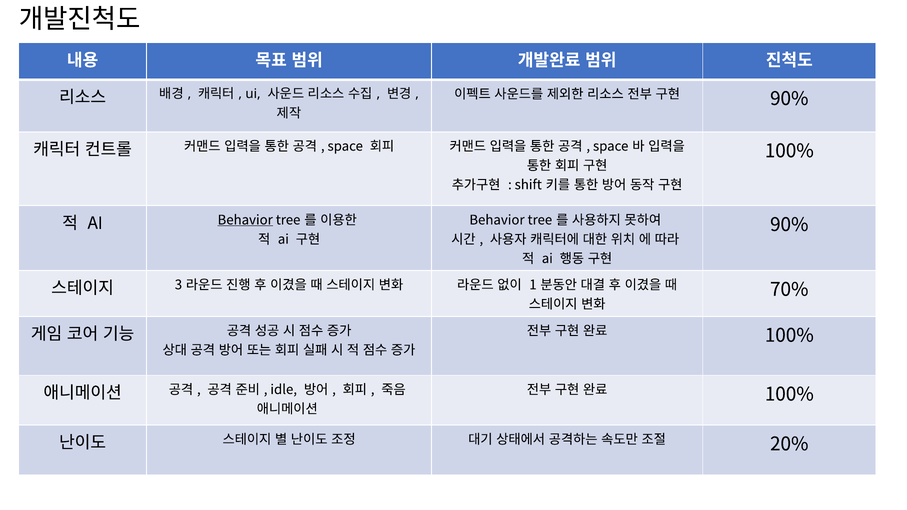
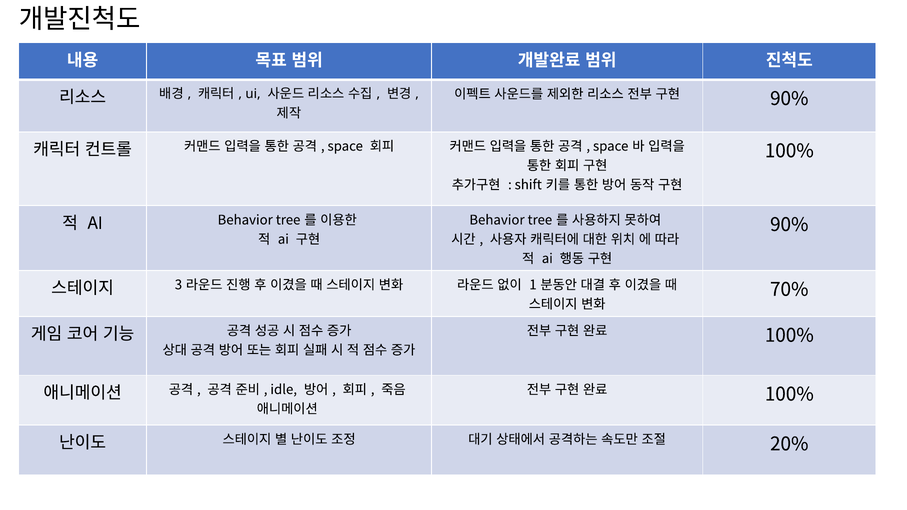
Behavior underline: present -> none (245, 220)
